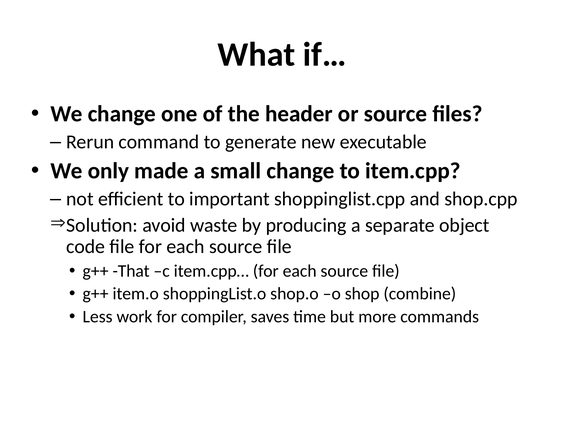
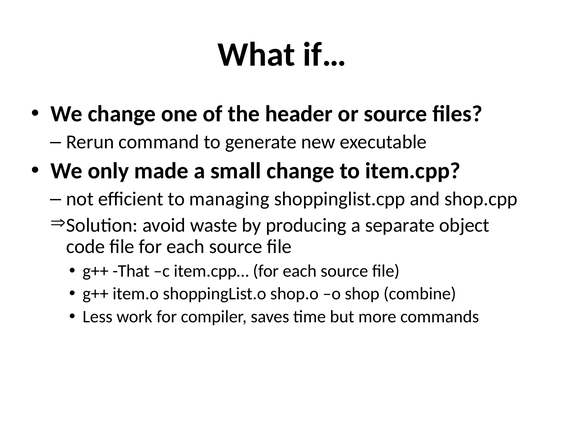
important: important -> managing (229, 199)
